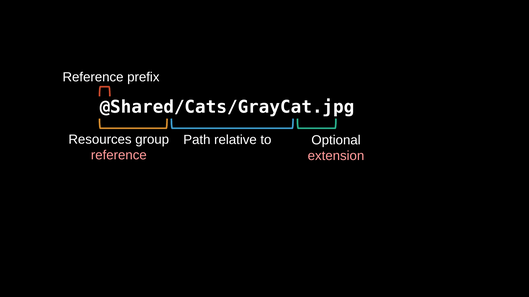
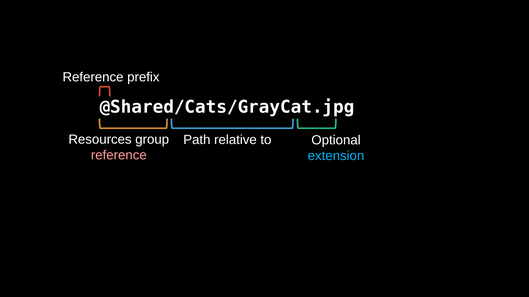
extension colour: pink -> light blue (336, 156)
